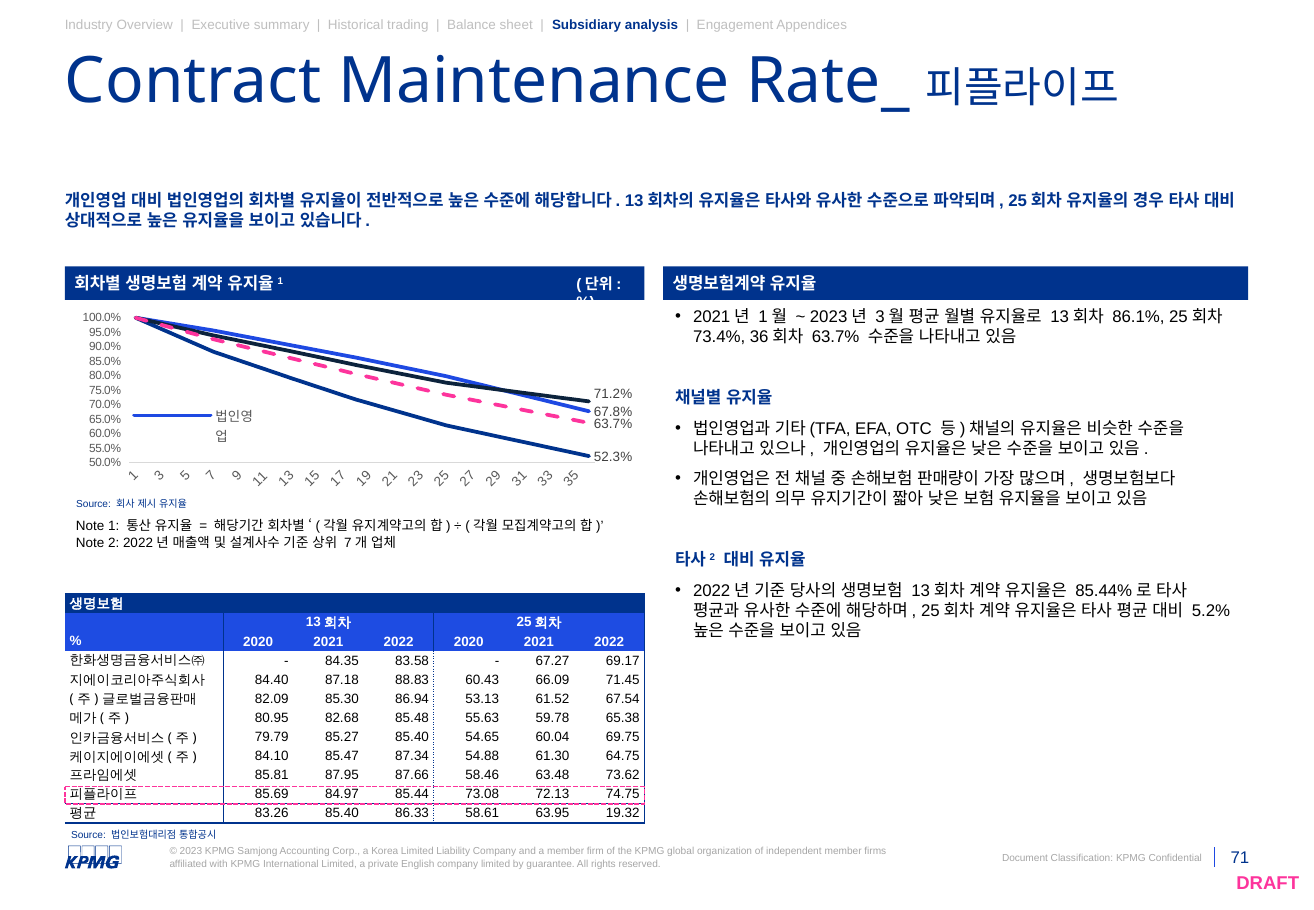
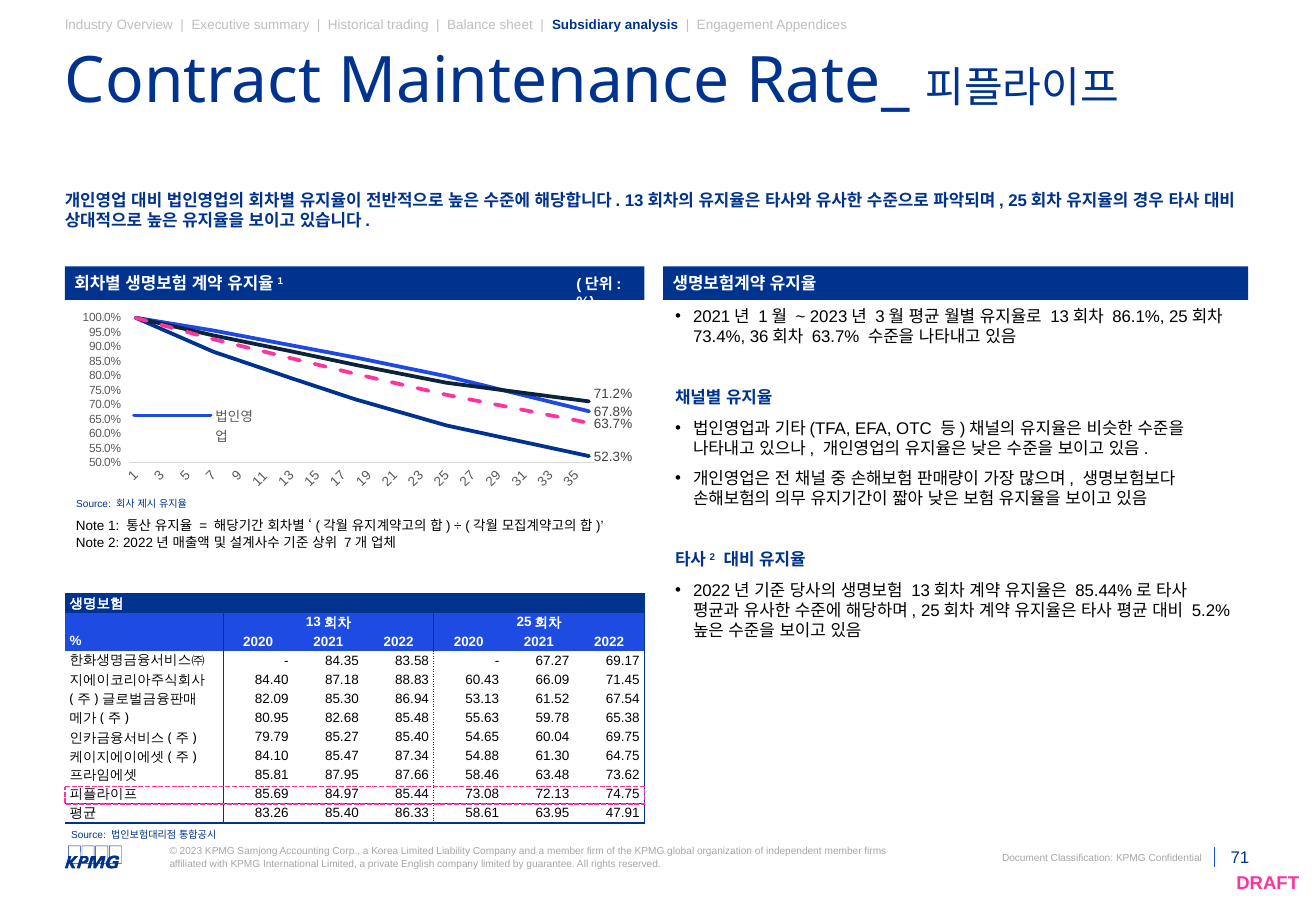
19.32: 19.32 -> 47.91 (623, 813)
